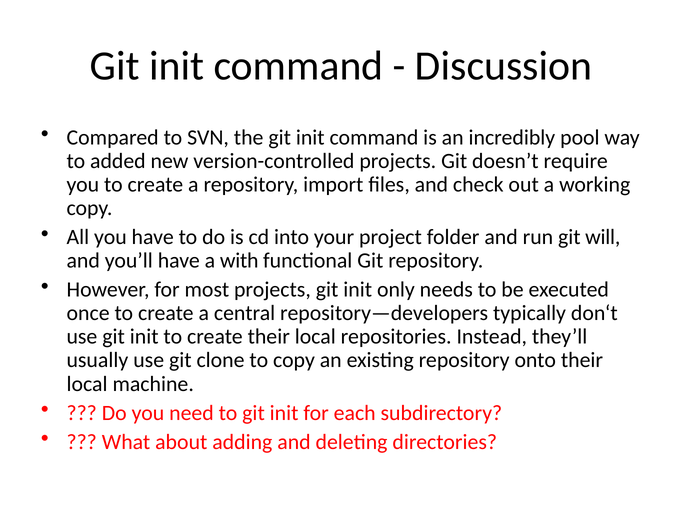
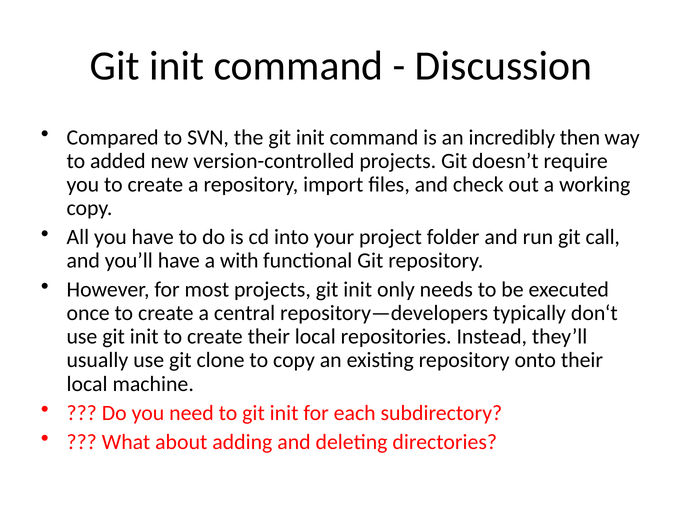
pool: pool -> then (580, 138)
will: will -> call (603, 237)
